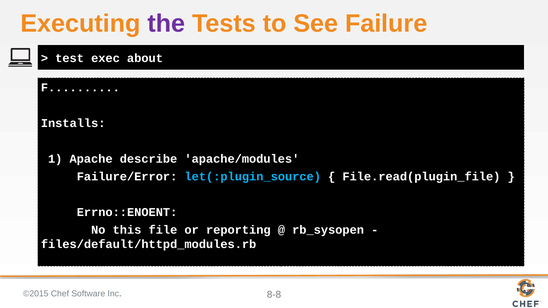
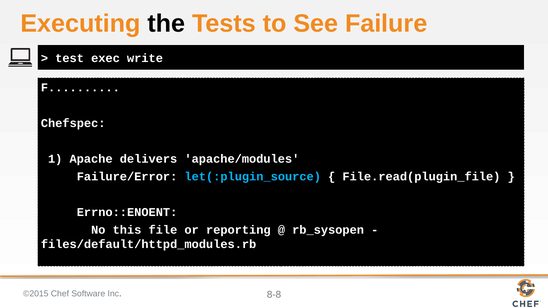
the colour: purple -> black (166, 24)
about: about -> write (145, 58)
Installs: Installs -> Chefspec (73, 123)
describe: describe -> delivers (149, 159)
